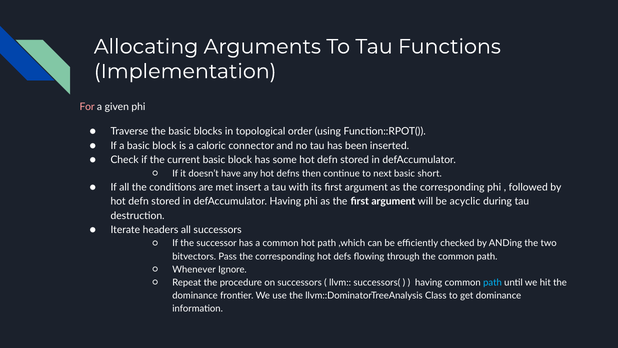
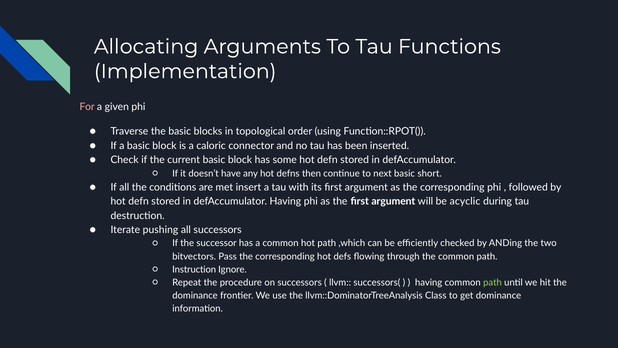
headers: headers -> pushing (161, 230)
Whenever: Whenever -> Instruction (194, 269)
path colour: light blue -> light green (492, 282)
